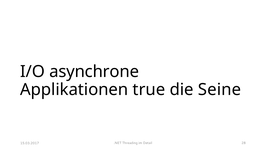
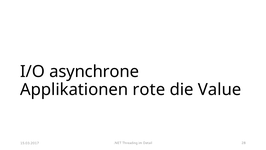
true: true -> rote (149, 89)
Seine: Seine -> Value (220, 89)
